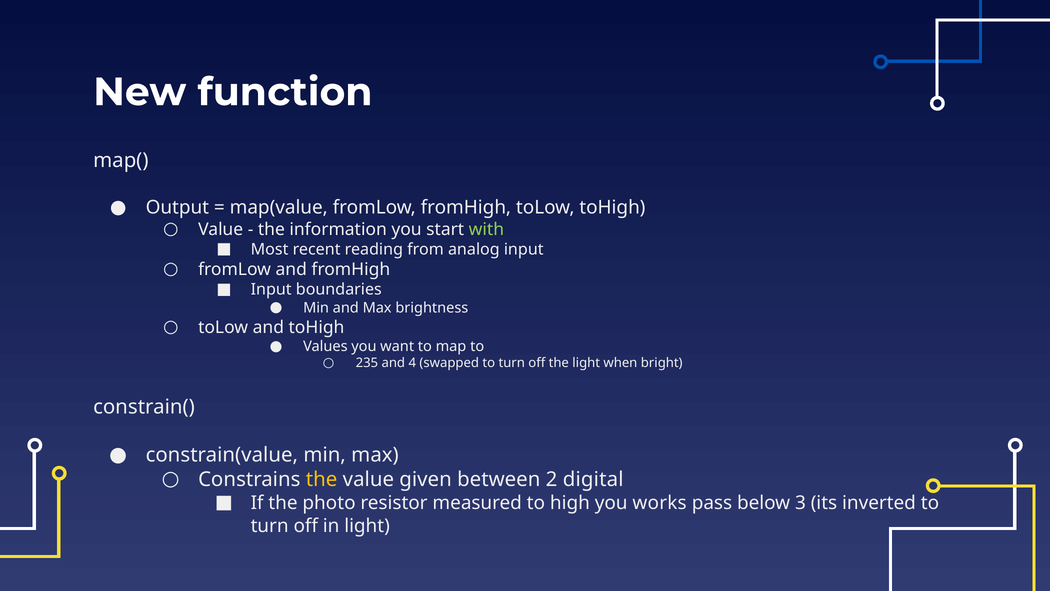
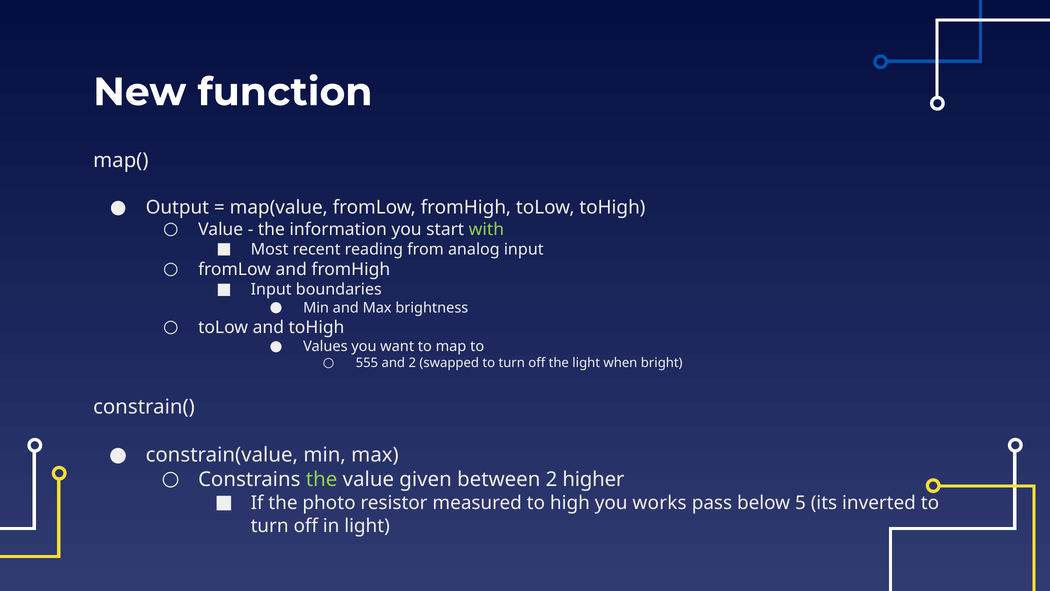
235: 235 -> 555 (367, 363)
and 4: 4 -> 2 (412, 363)
the colour: yellow -> light green (322, 479)
digital: digital -> higher (593, 479)
3: 3 -> 5 (800, 503)
